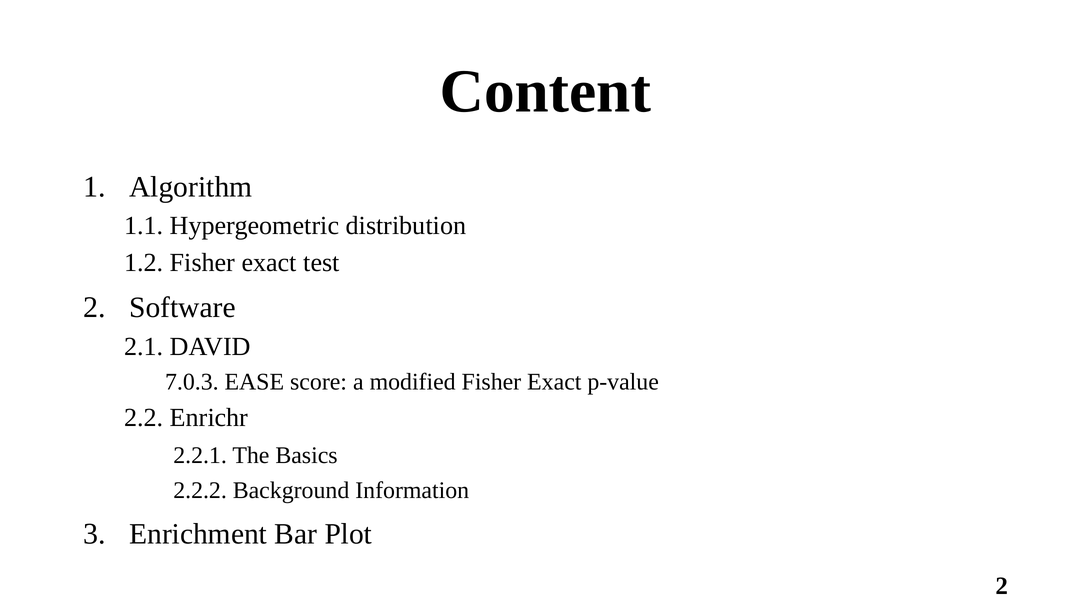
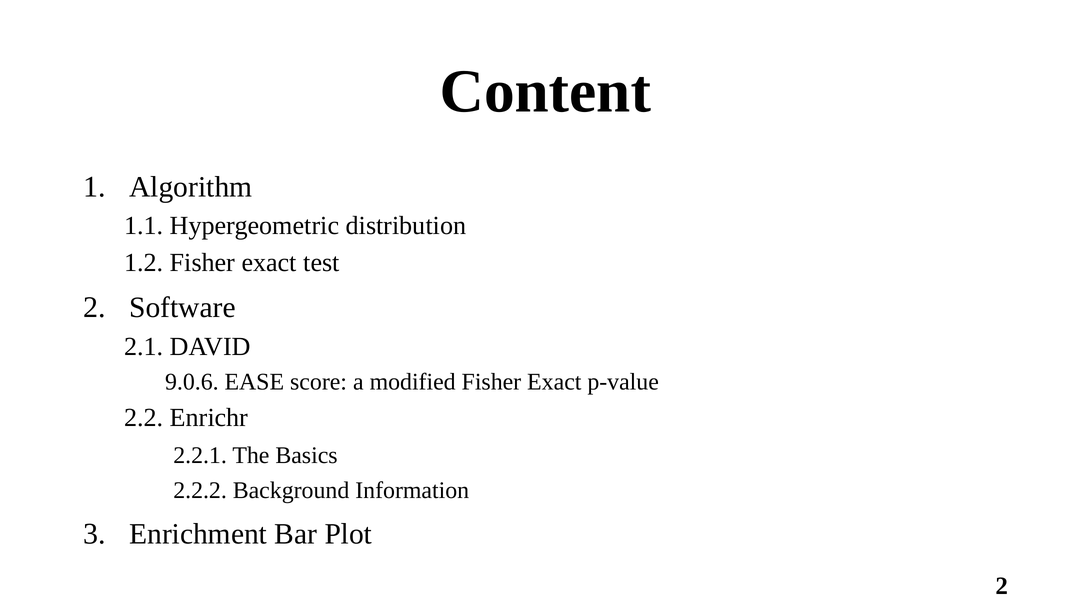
7.0.3: 7.0.3 -> 9.0.6 (192, 382)
